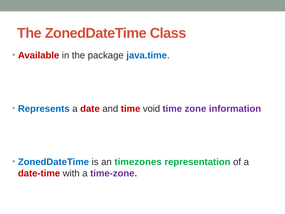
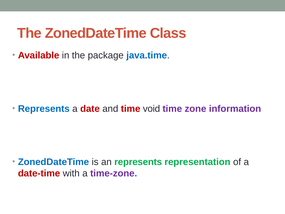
an timezones: timezones -> represents (138, 162)
